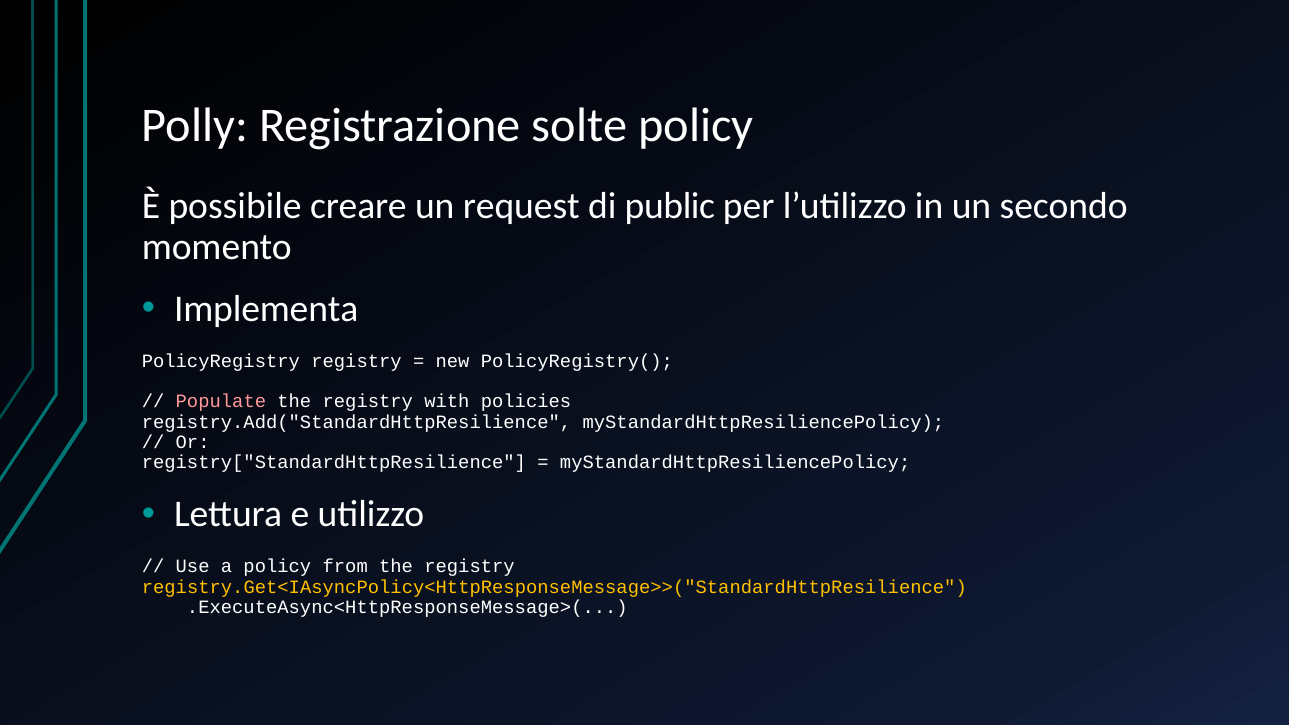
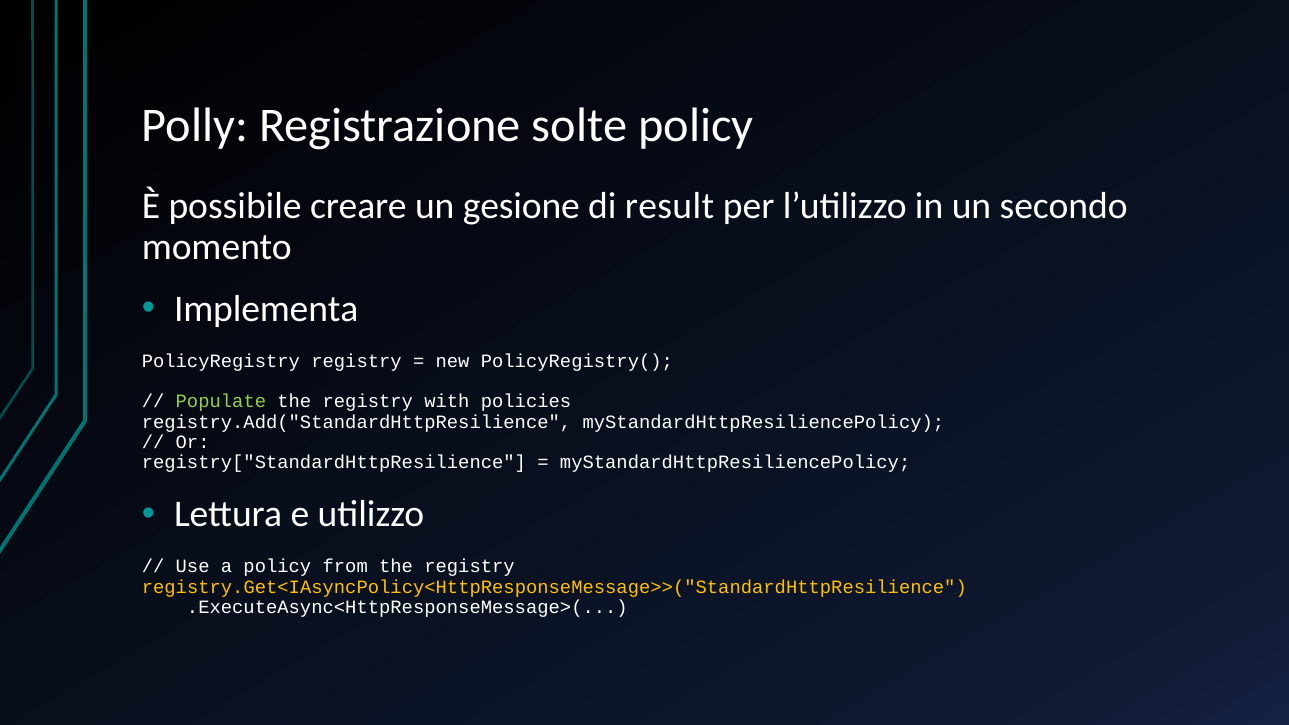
request: request -> gesione (521, 206)
public: public -> result (670, 206)
Populate colour: pink -> light green (221, 402)
